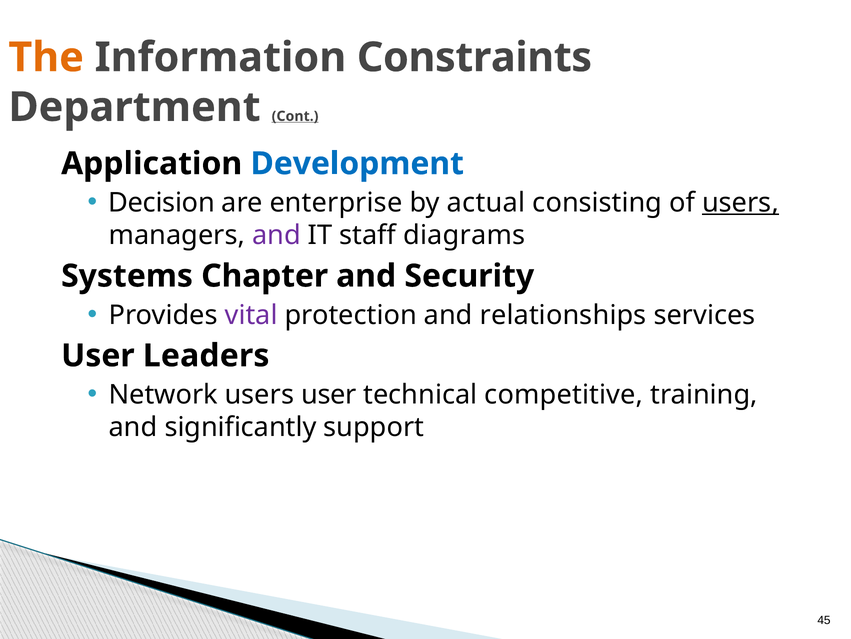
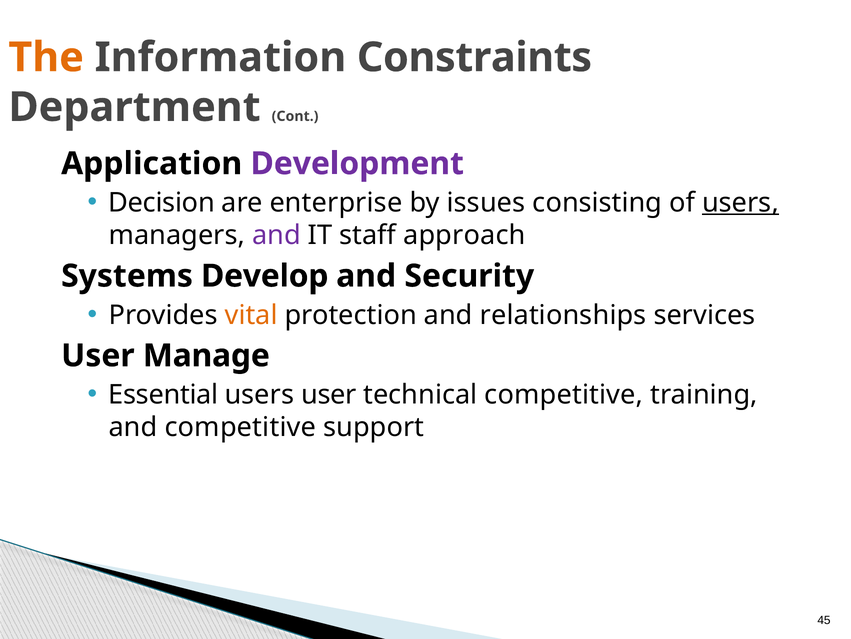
Cont underline: present -> none (295, 116)
Development colour: blue -> purple (357, 163)
actual: actual -> issues (486, 202)
diagrams: diagrams -> approach (464, 235)
Chapter: Chapter -> Develop (265, 276)
vital colour: purple -> orange (251, 315)
Leaders: Leaders -> Manage (206, 355)
Network: Network -> Essential (163, 394)
and significantly: significantly -> competitive (240, 427)
